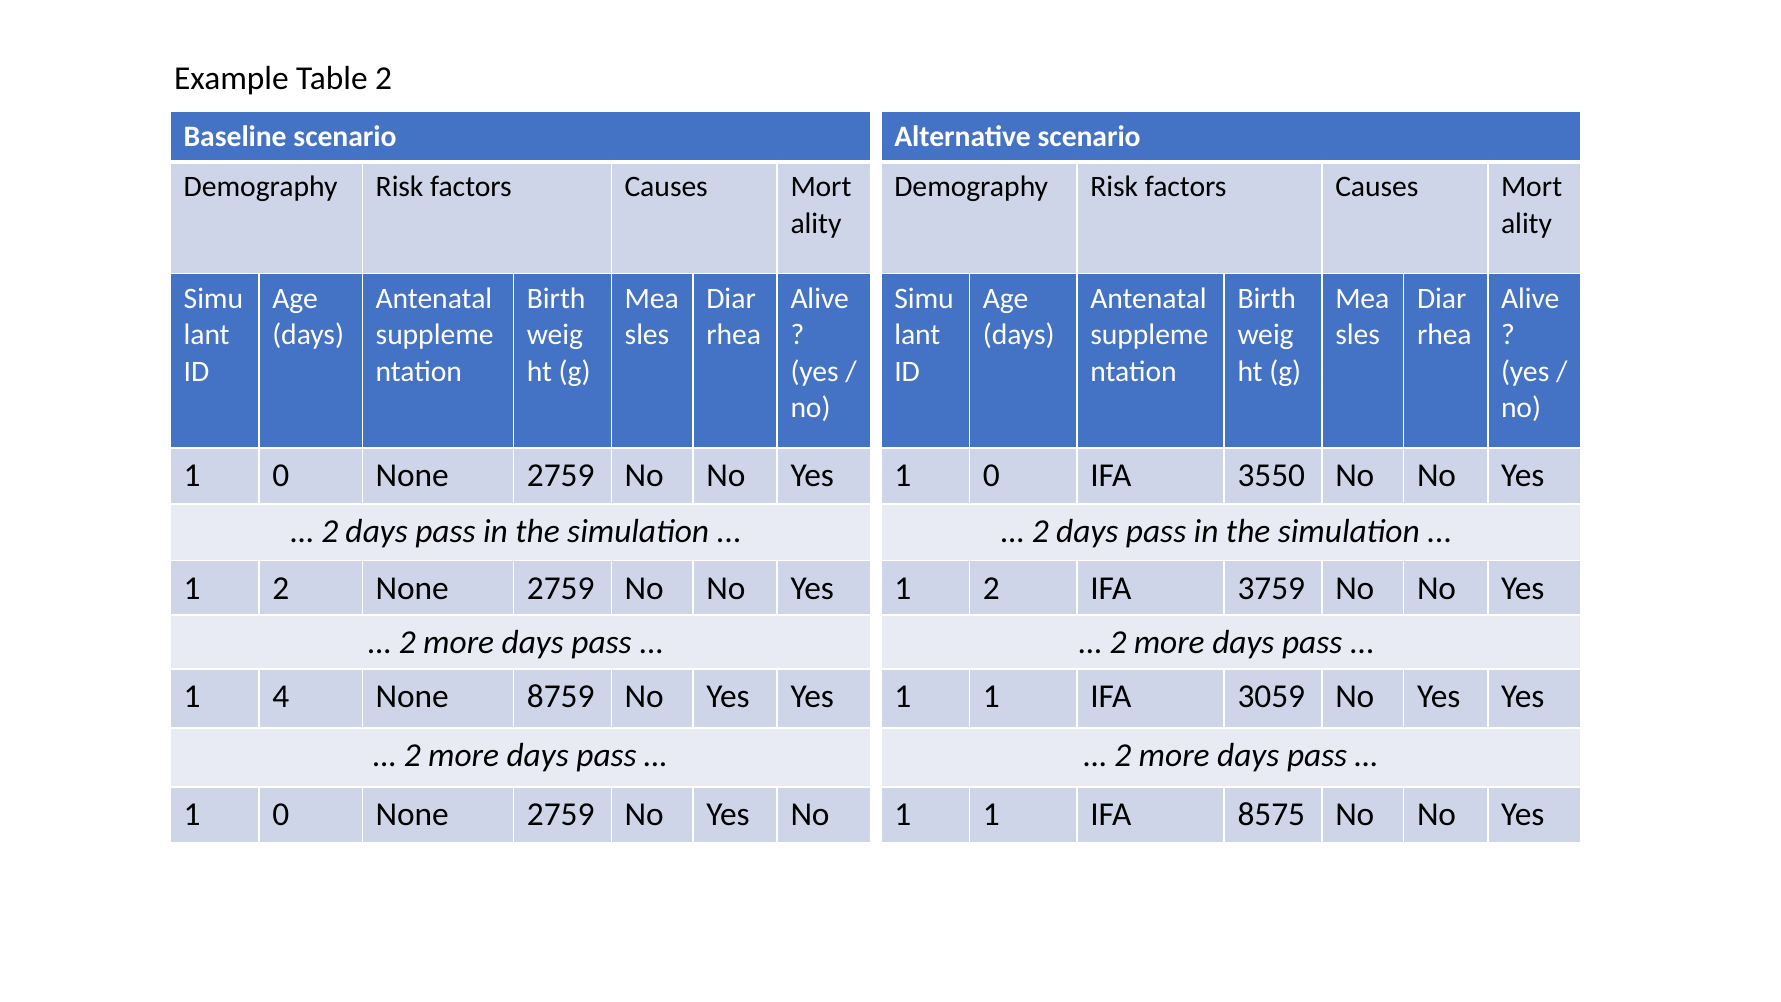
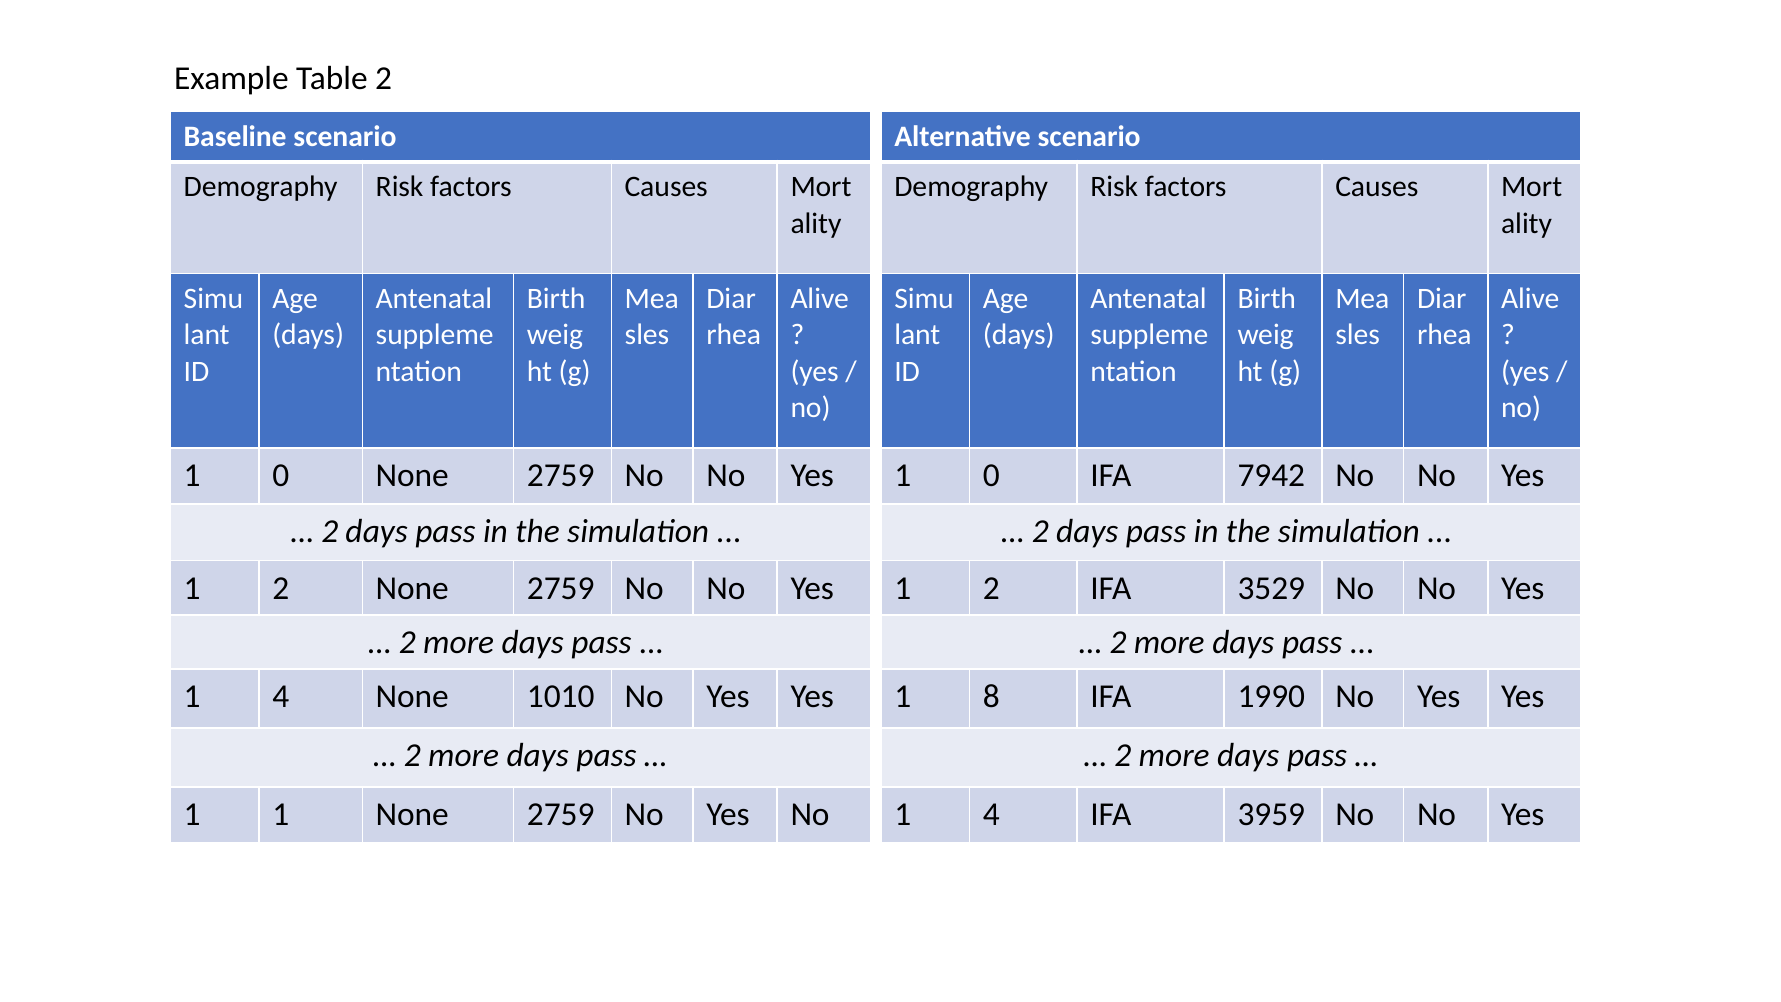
3550: 3550 -> 7942 (1271, 475)
3759: 3759 -> 3529 (1271, 588)
8759: 8759 -> 1010 (561, 696)
1: 1 -> 8 (991, 696)
3059: 3059 -> 1990 (1271, 696)
0: 0 -> 1 (281, 815)
1: 1 -> 4 (991, 815)
8575: 8575 -> 3959 (1271, 815)
